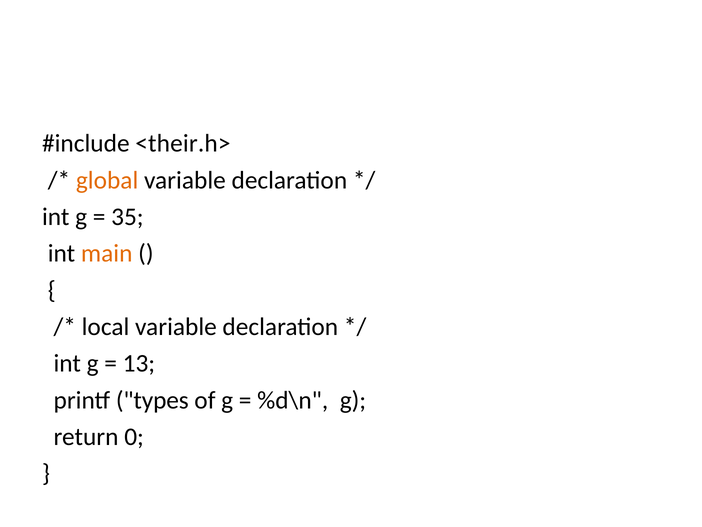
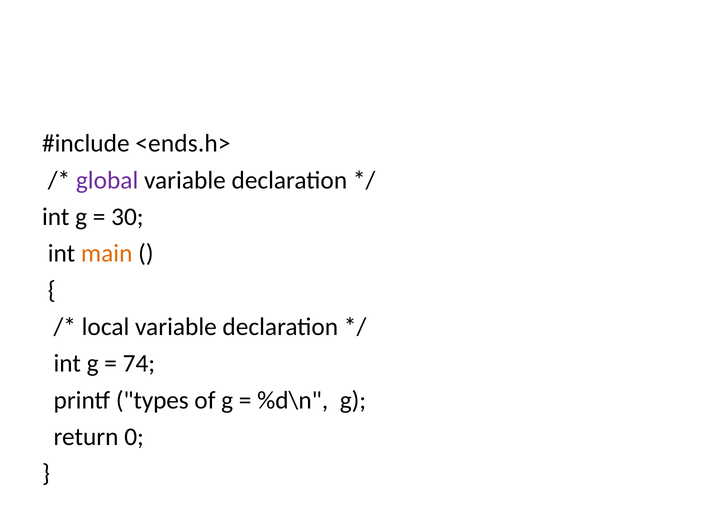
<their.h>: <their.h> -> <ends.h> (183, 143)
global colour: orange -> purple (107, 180)
35: 35 -> 30 (127, 217)
13: 13 -> 74 (139, 363)
